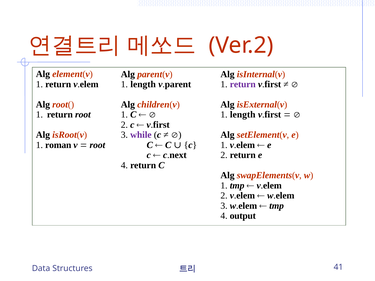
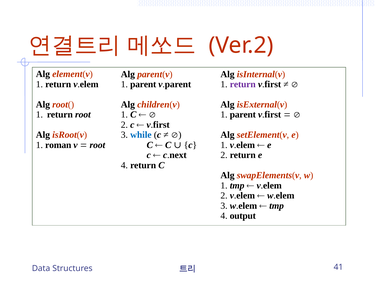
length: length -> parent (143, 84)
length: length -> parent (243, 115)
while colour: purple -> blue (141, 135)
